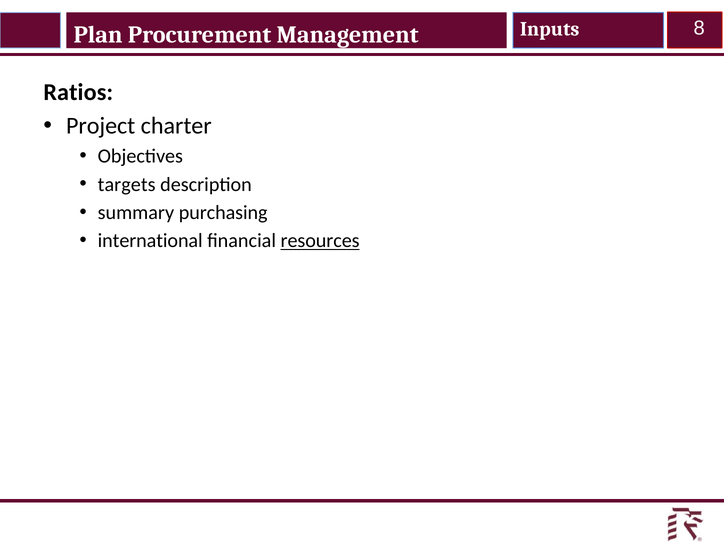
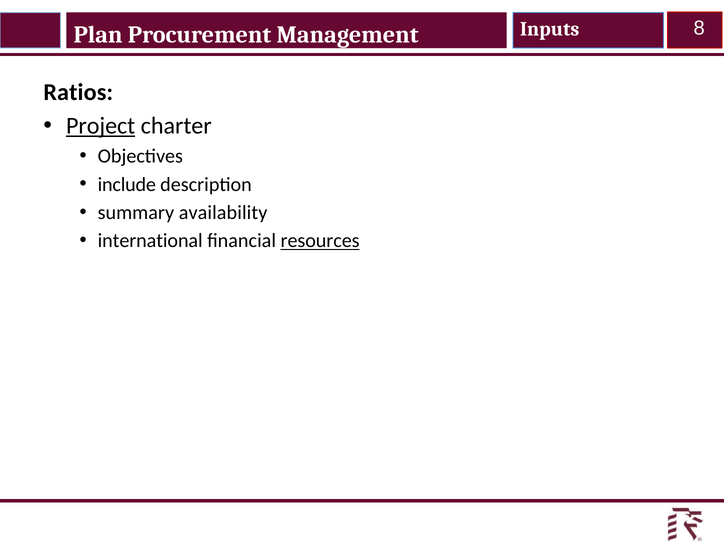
Project underline: none -> present (101, 126)
targets: targets -> include (127, 184)
purchasing: purchasing -> availability (223, 213)
